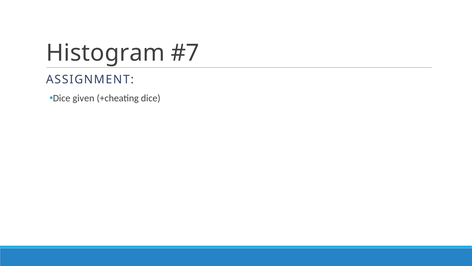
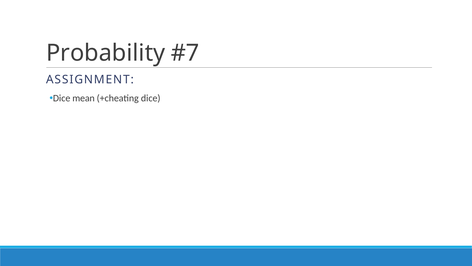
Histogram: Histogram -> Probability (106, 53)
given: given -> mean (84, 98)
